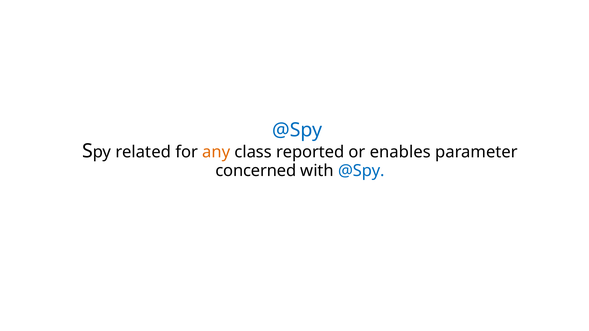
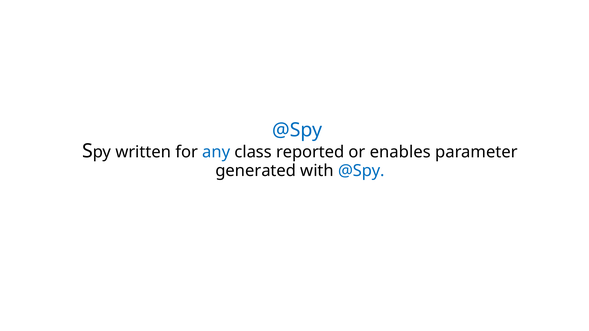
related: related -> written (143, 152)
any colour: orange -> blue (216, 152)
concerned: concerned -> generated (256, 171)
